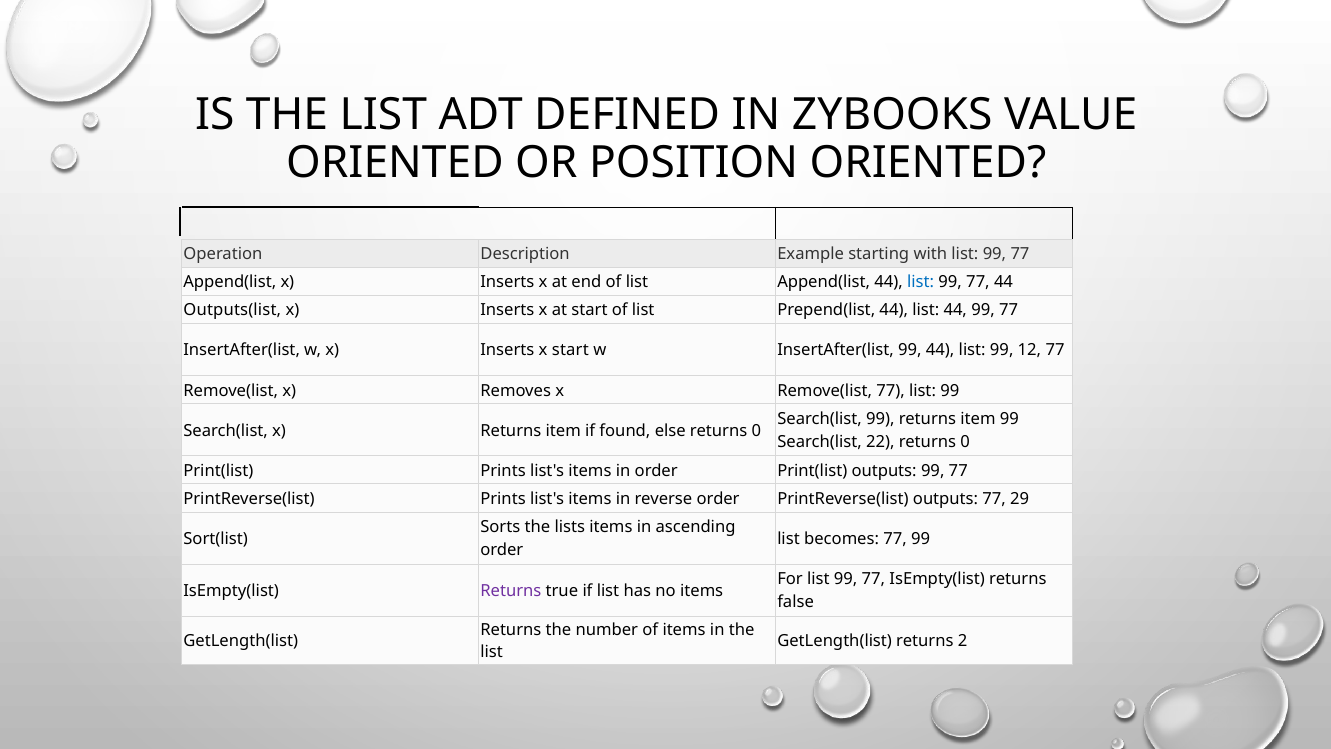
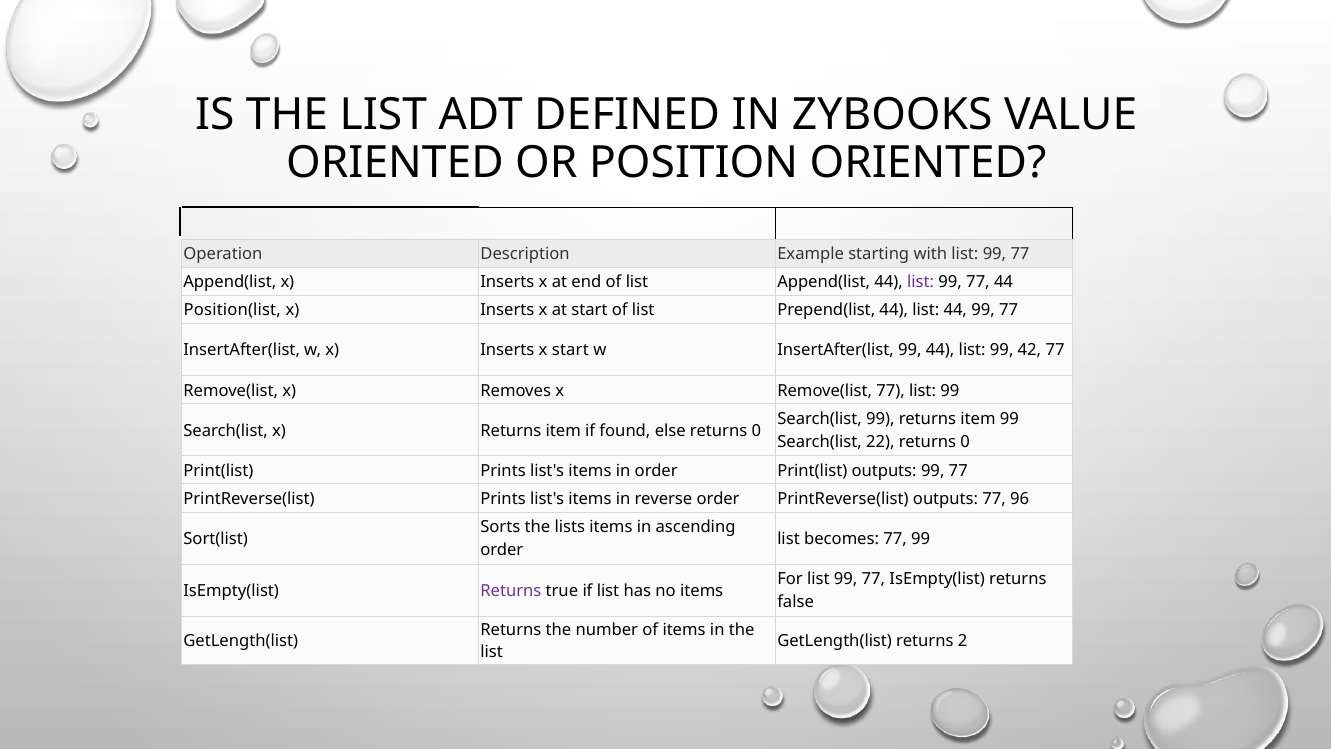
list colour: blue -> purple (921, 282)
Outputs(list: Outputs(list -> Position(list (232, 310)
12: 12 -> 42 (1029, 350)
29: 29 -> 96 (1020, 498)
